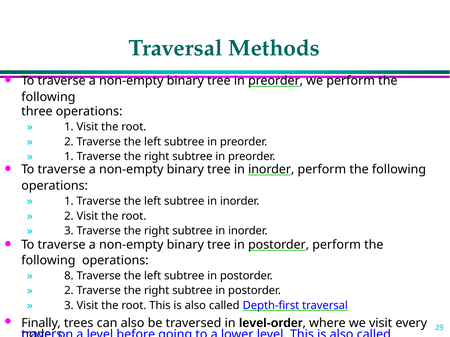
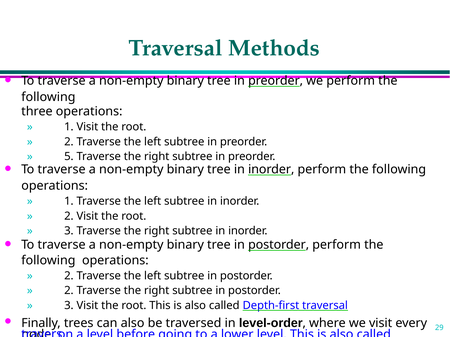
1: 1 -> 5 (69, 157)
8: 8 -> 2 (69, 276)
